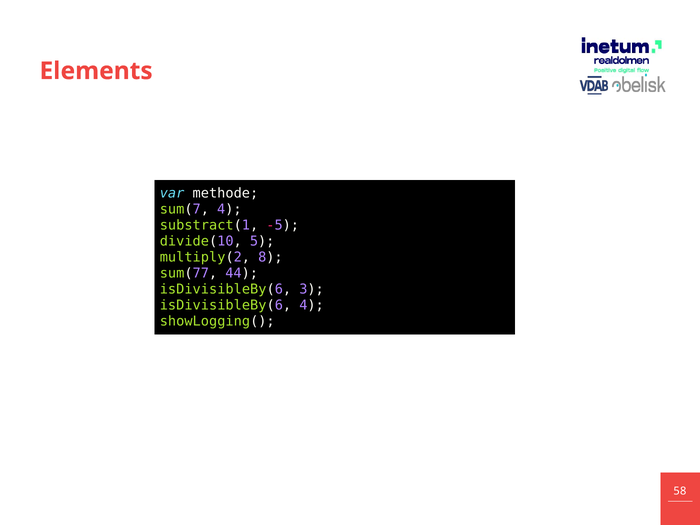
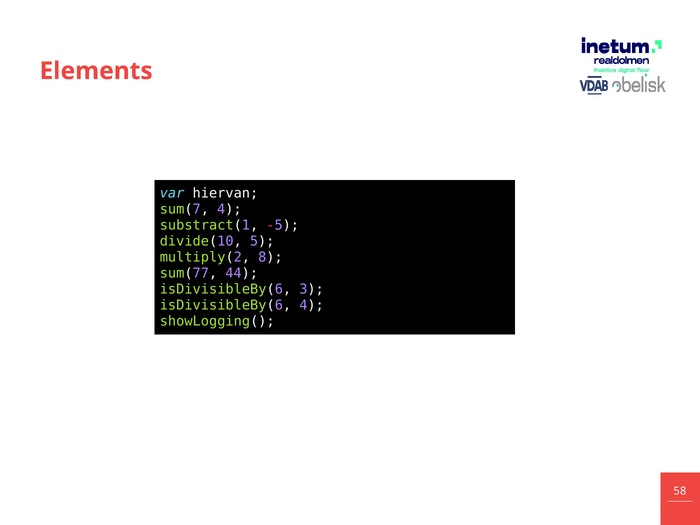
methode: methode -> hiervan (225, 193)
